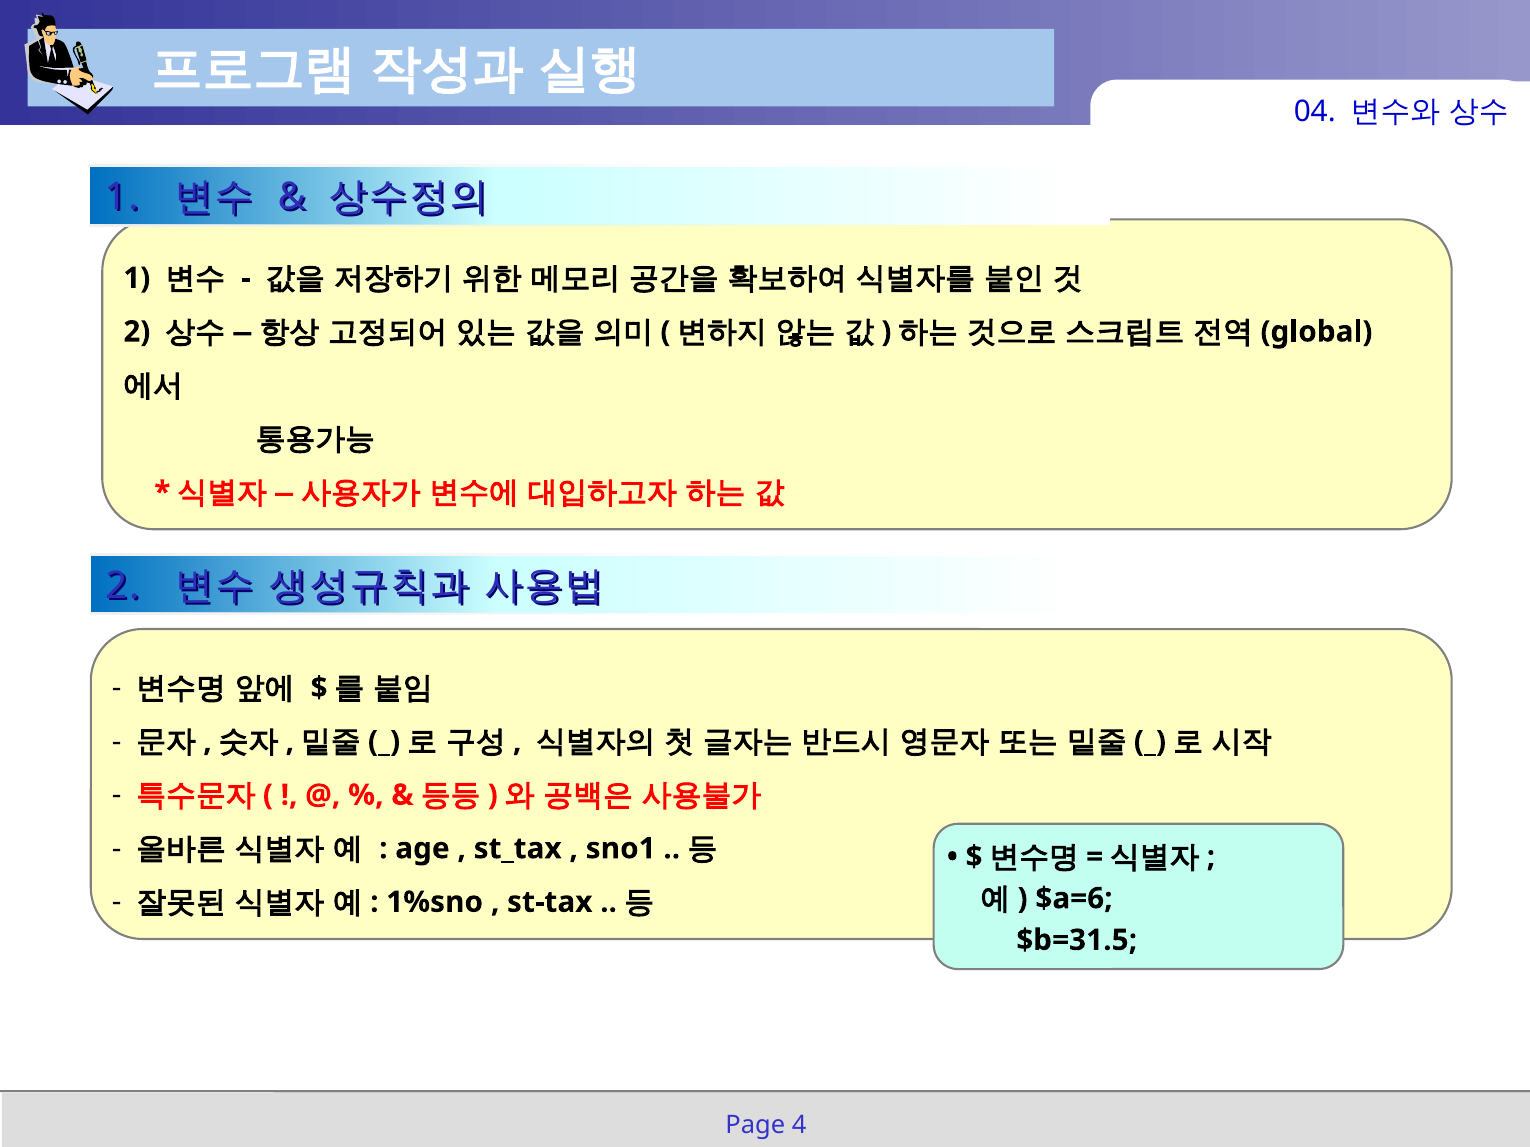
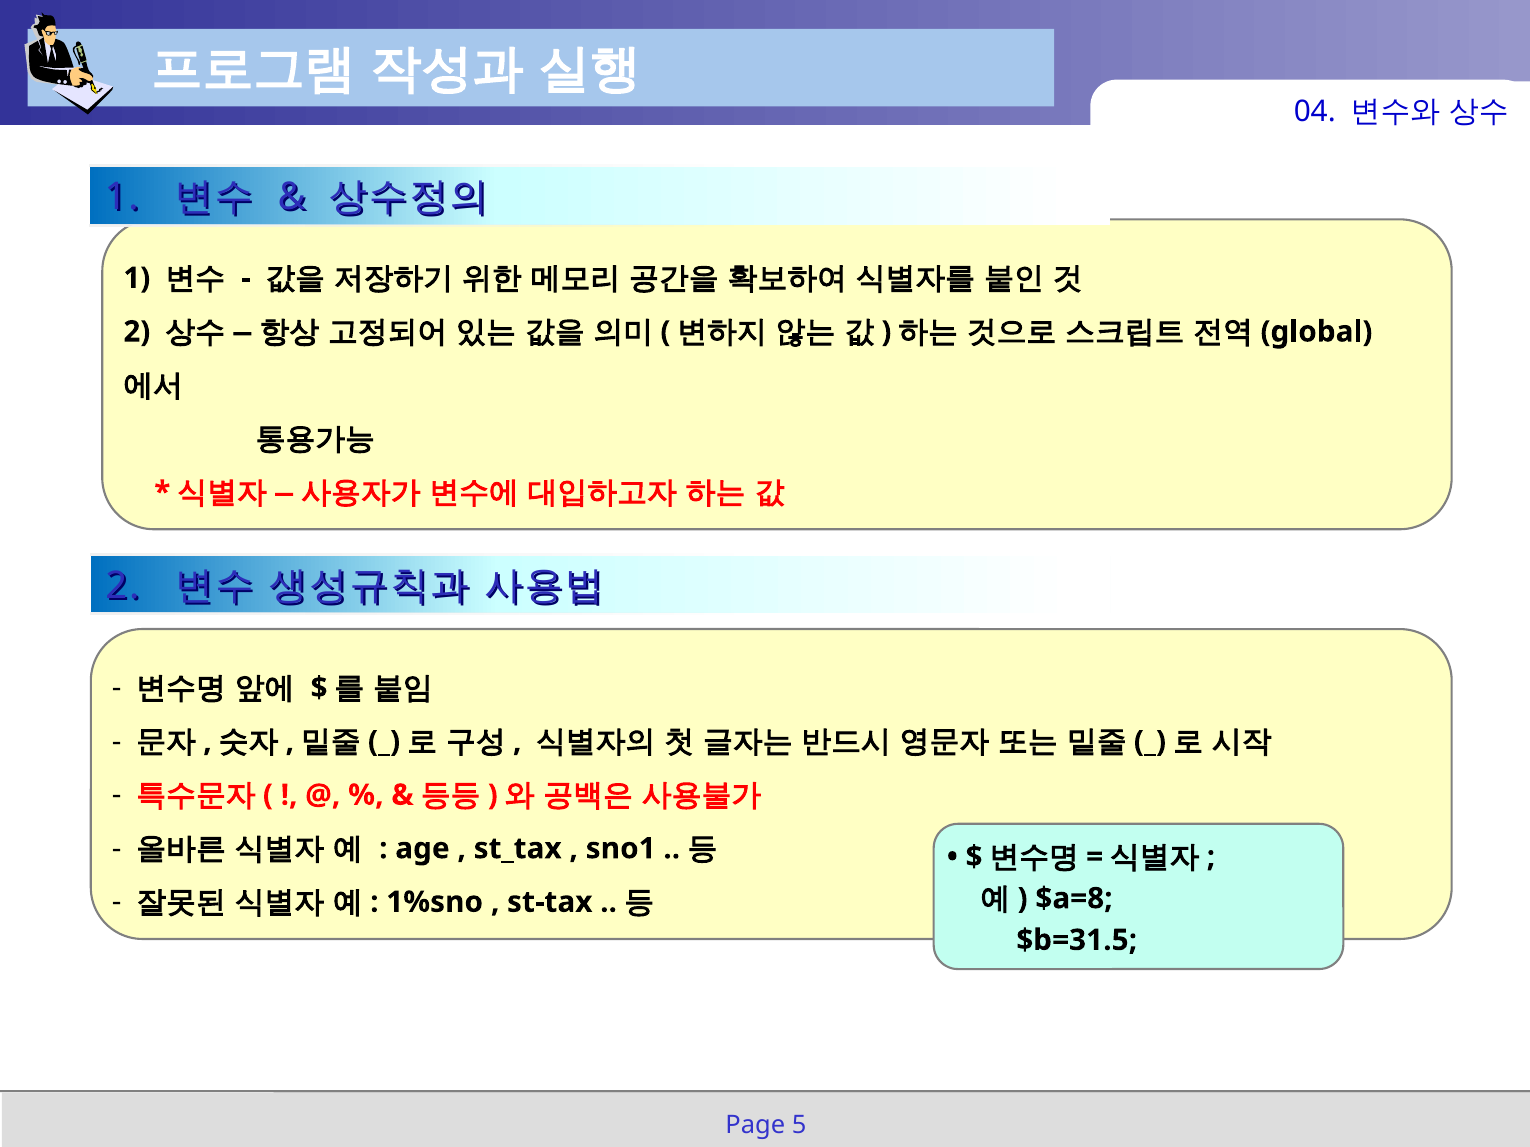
$a=6: $a=6 -> $a=8 (1074, 899)
4: 4 -> 5 (799, 1126)
